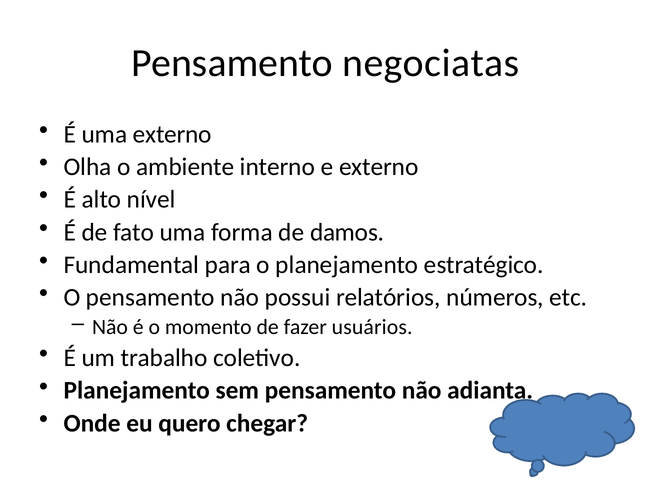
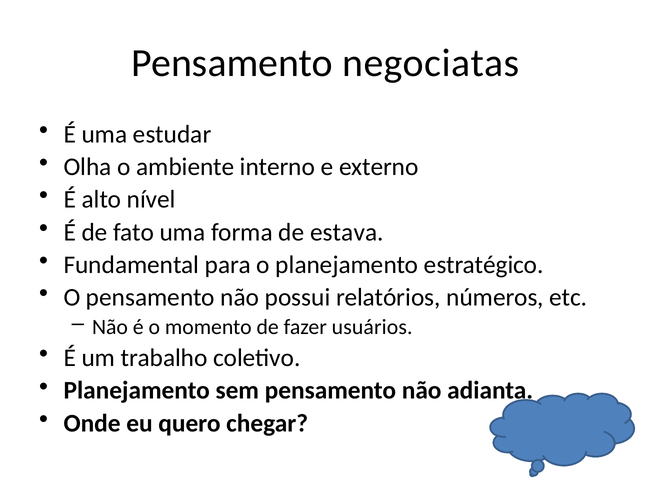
uma externo: externo -> estudar (172, 134)
damos: damos -> estava (347, 232)
